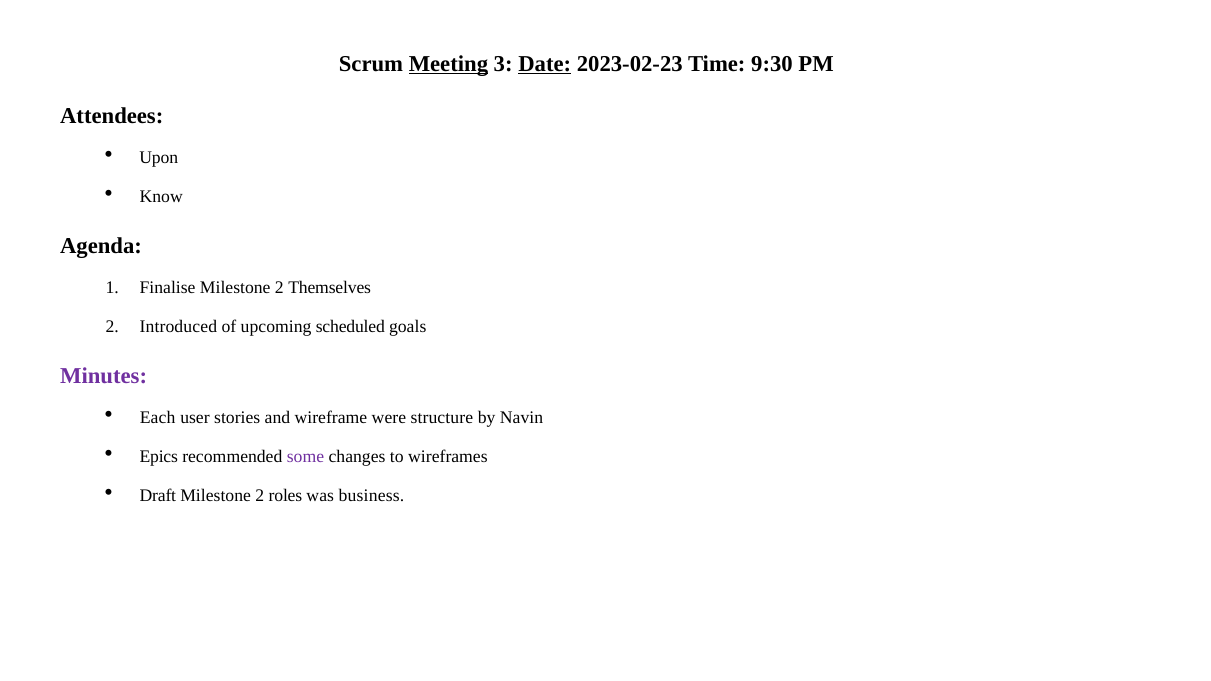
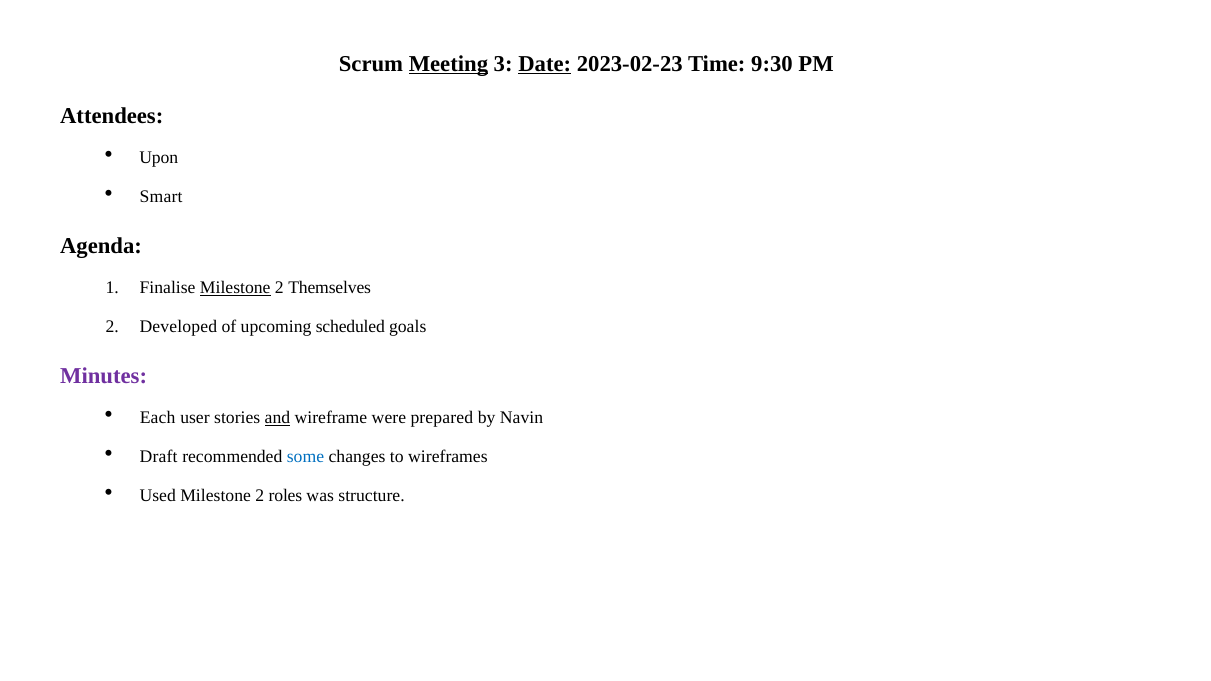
Know: Know -> Smart (161, 197)
Milestone underline: none -> present (235, 288)
Introduced: Introduced -> Developed (178, 327)
and underline: none -> present (277, 418)
structure: structure -> prepared (442, 418)
Epics: Epics -> Draft (159, 457)
some colour: purple -> blue (306, 457)
Draft: Draft -> Used (158, 496)
business: business -> structure (372, 496)
